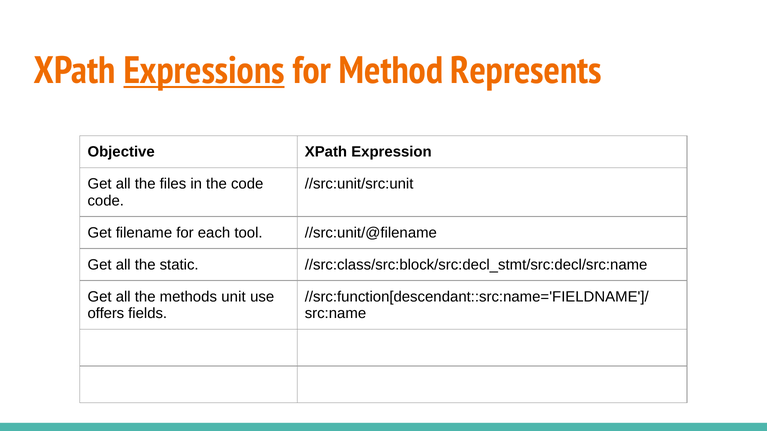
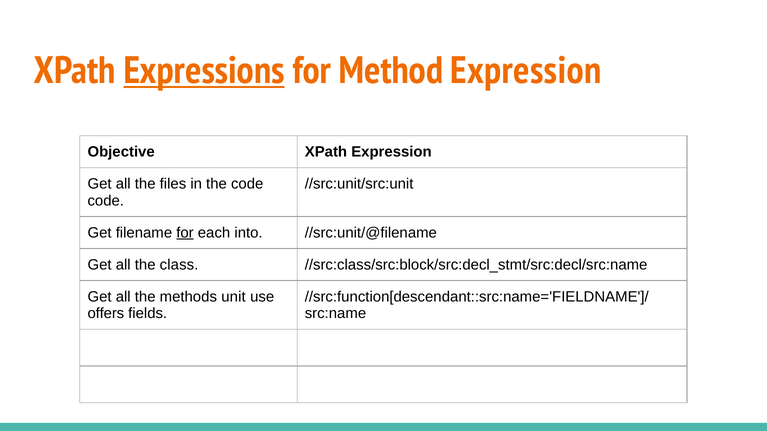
Method Represents: Represents -> Expression (526, 71)
for underline: none -> present (185, 233)
tool: tool -> into (249, 233)
static: static -> class (179, 265)
